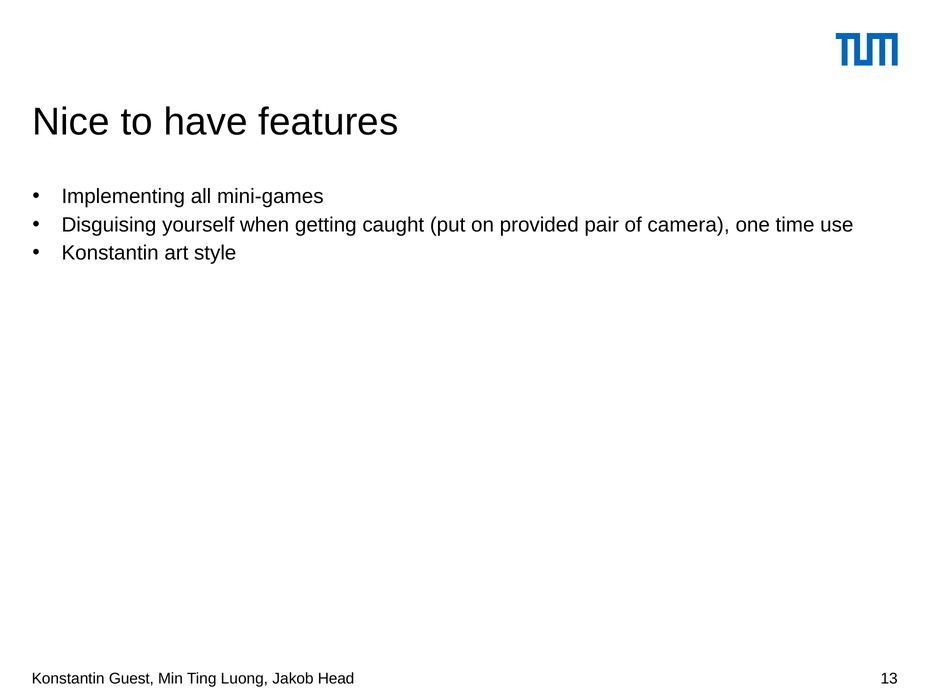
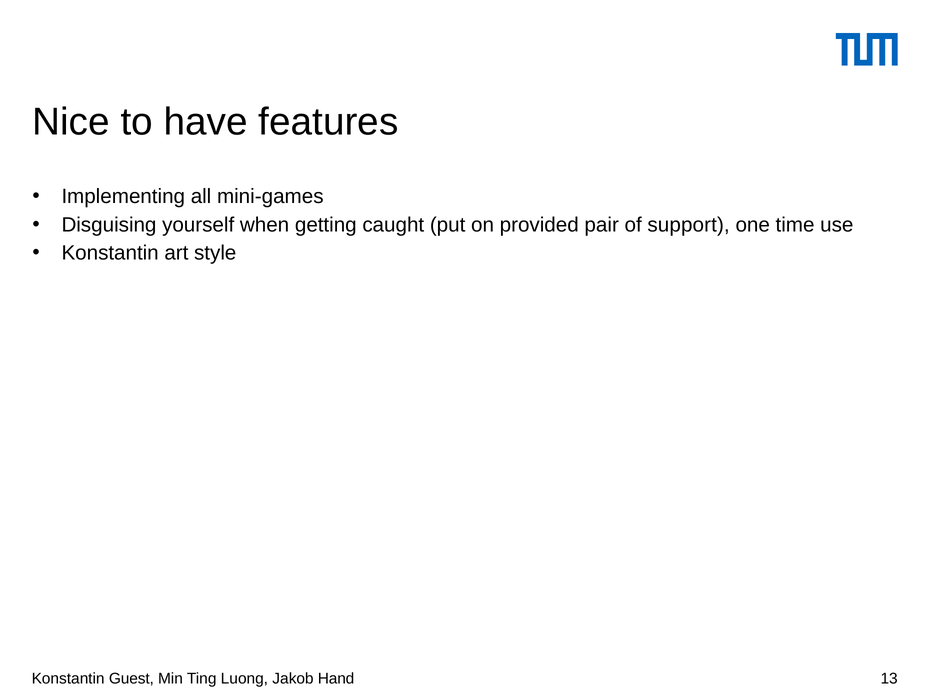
camera: camera -> support (689, 225)
Head: Head -> Hand (336, 678)
